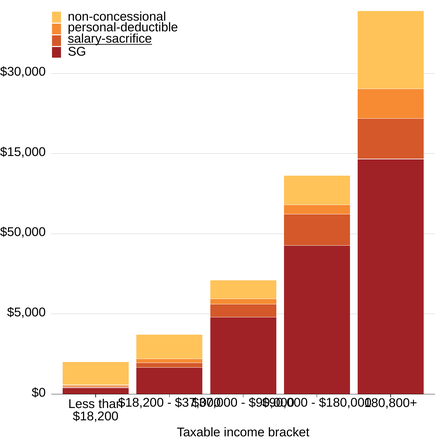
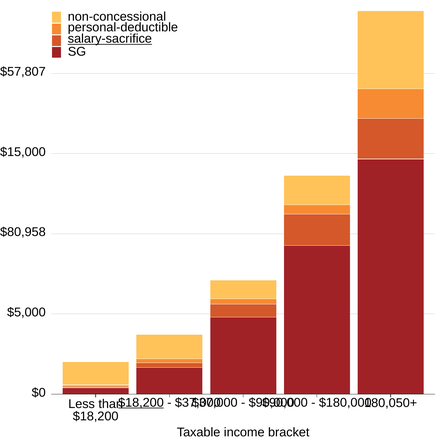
$30,000: $30,000 -> $57,807 (23, 72)
$50,000: $50,000 -> $80,958 (23, 232)
$18,200 underline: none -> present (141, 403)
180,800+: 180,800+ -> 180,050+ (391, 403)
